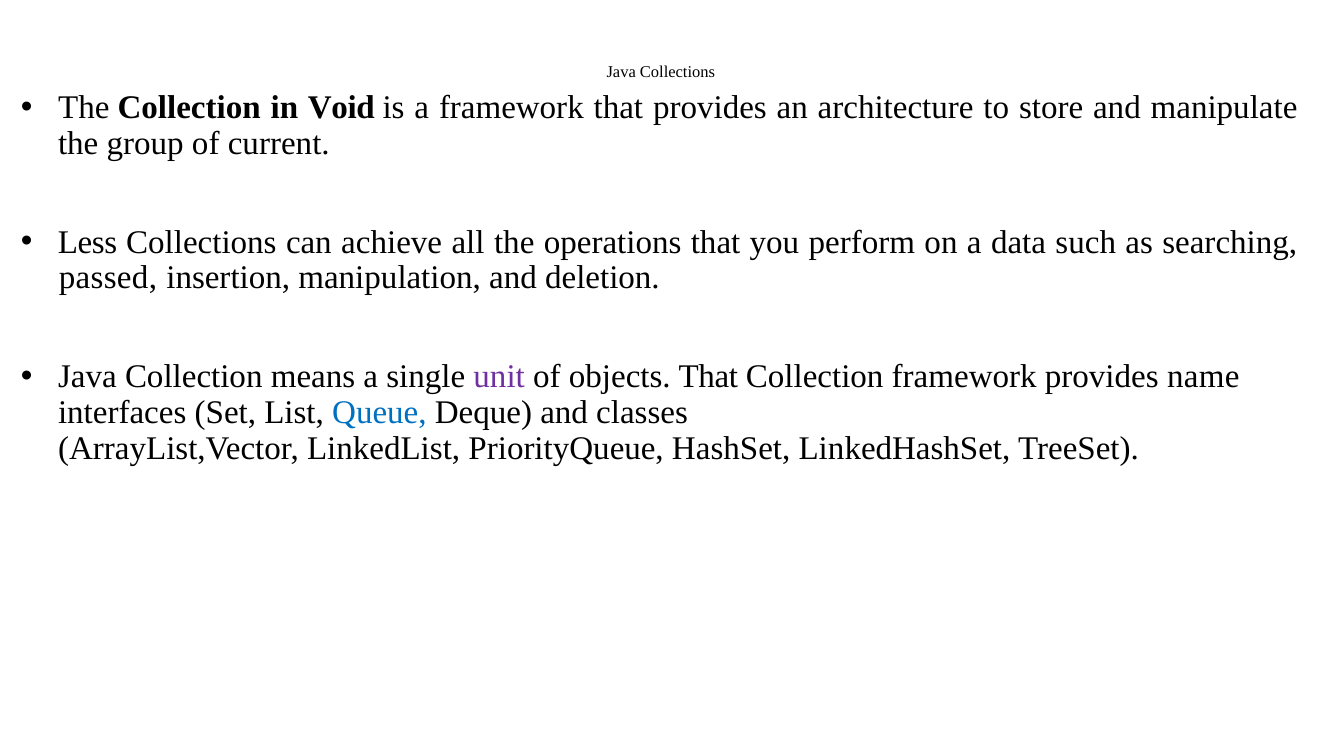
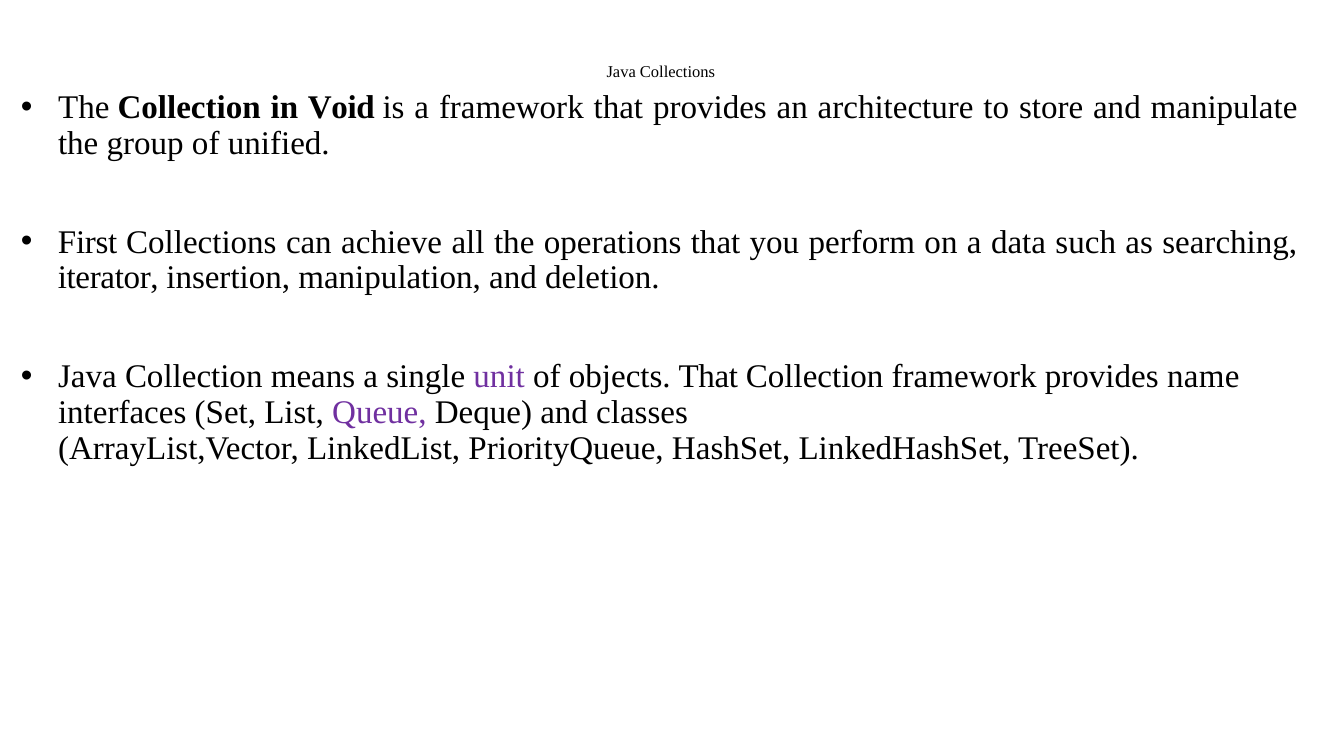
current: current -> unified (279, 144)
Less: Less -> First (88, 243)
passed: passed -> iterator (108, 278)
Queue colour: blue -> purple (379, 413)
